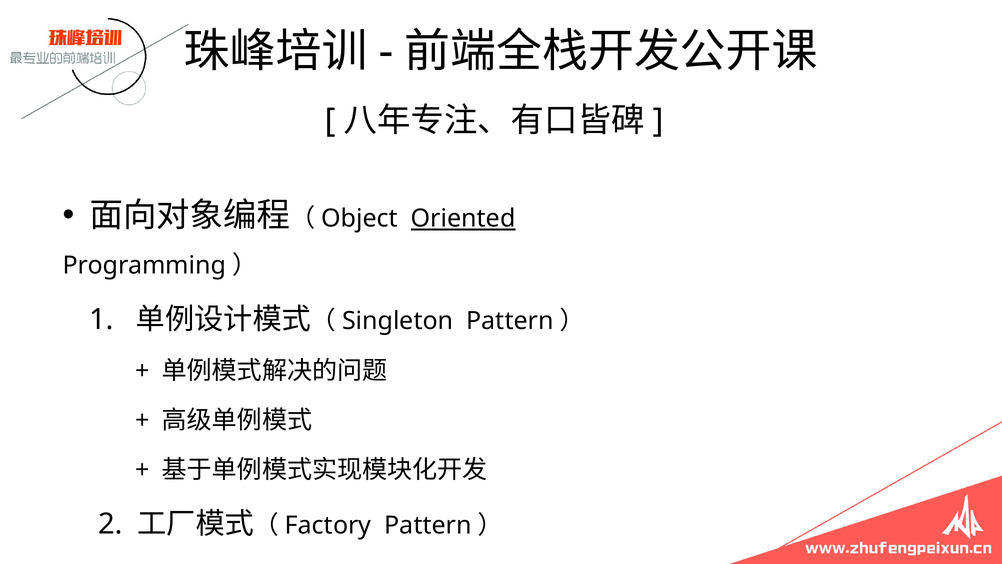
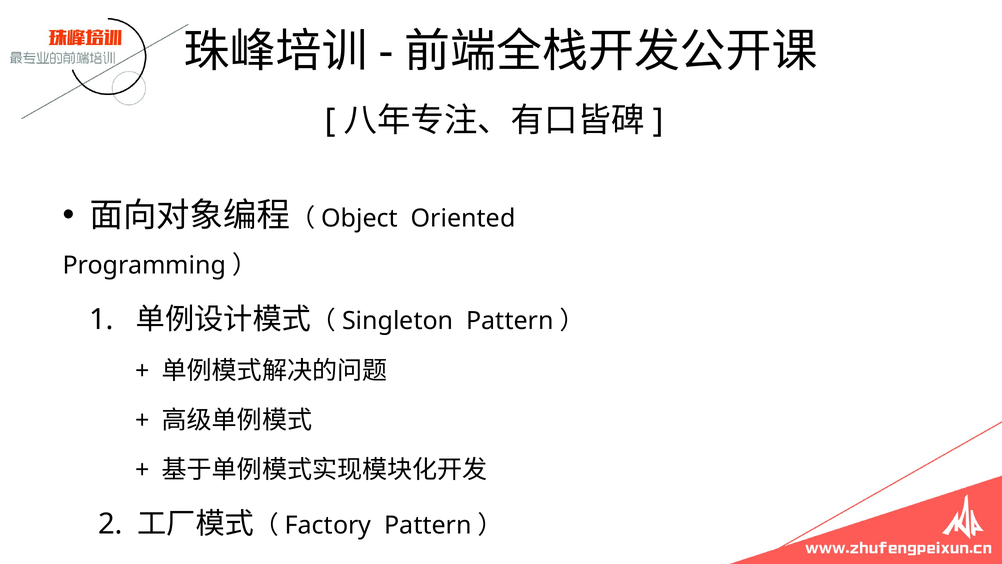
Oriented underline: present -> none (463, 219)
